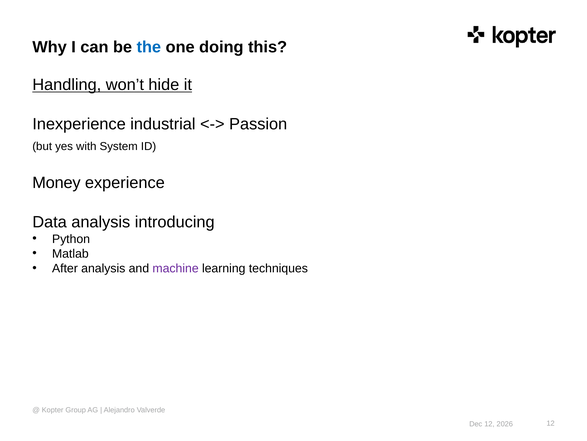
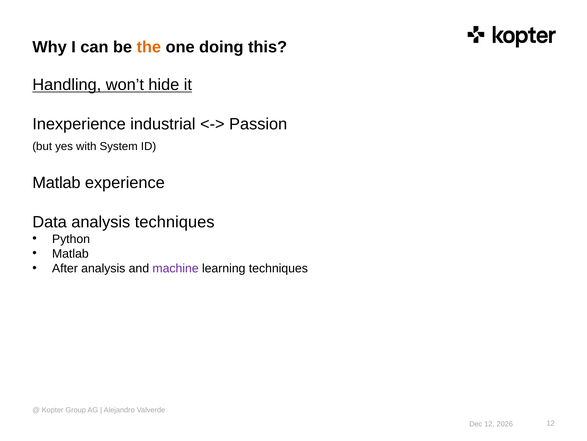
the colour: blue -> orange (149, 47)
Money: Money -> Matlab (56, 183)
analysis introducing: introducing -> techniques (175, 222)
